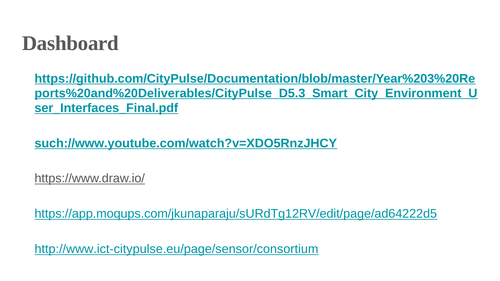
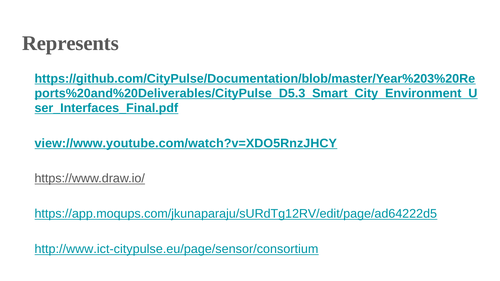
Dashboard: Dashboard -> Represents (70, 43)
such://www.youtube.com/watch?v=XDO5RnzJHCY: such://www.youtube.com/watch?v=XDO5RnzJHCY -> view://www.youtube.com/watch?v=XDO5RnzJHCY (186, 143)
